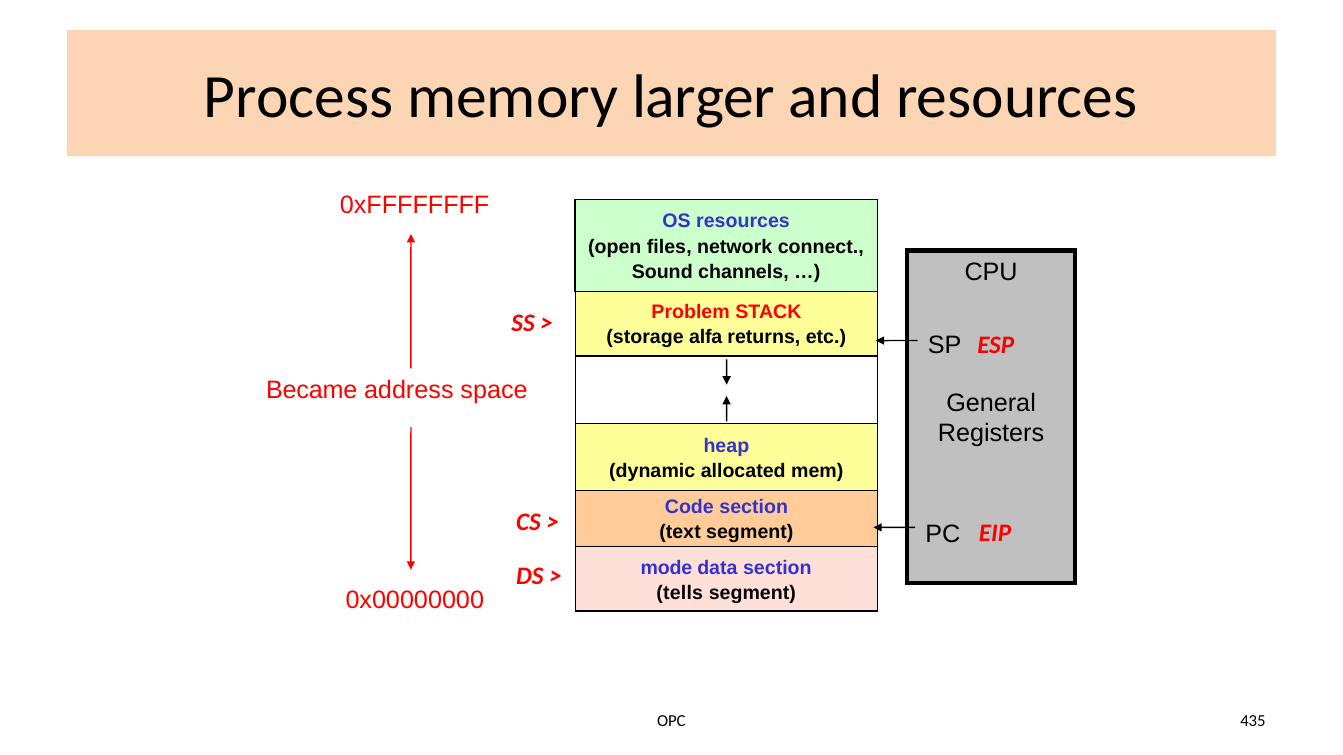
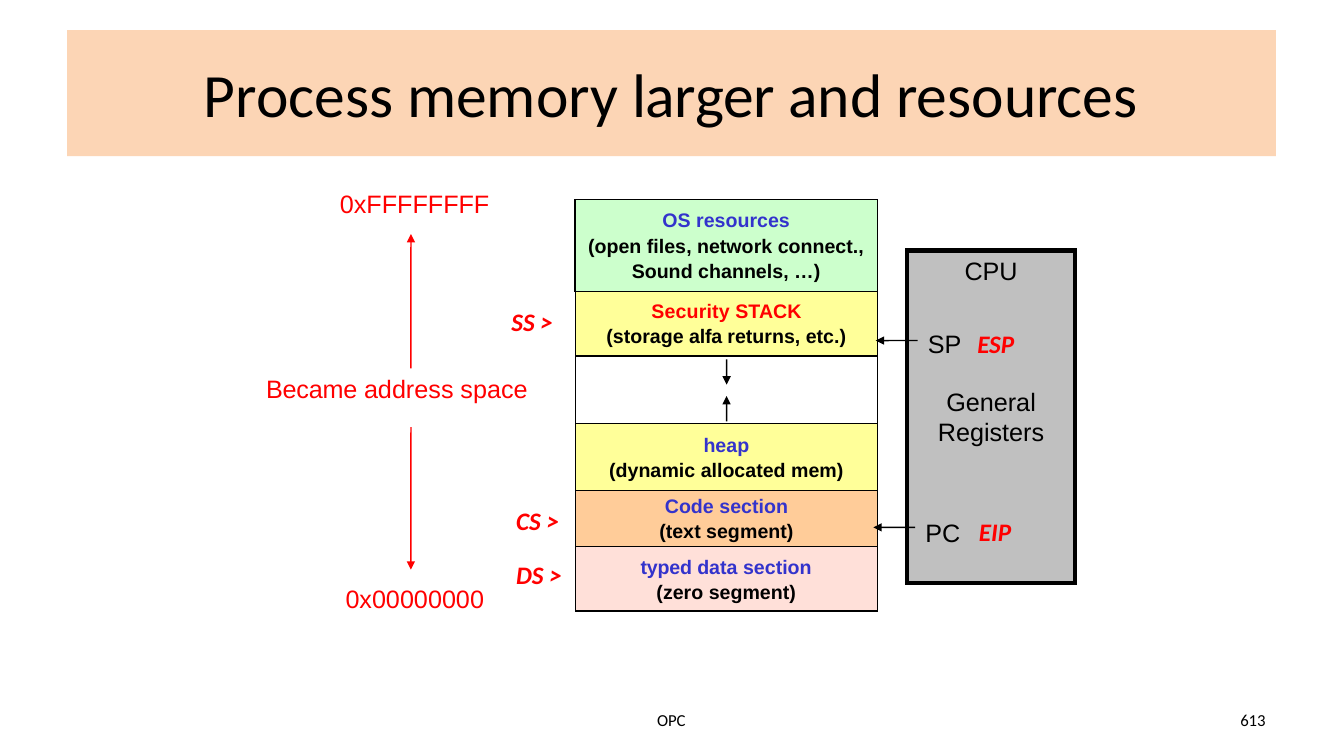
Problem: Problem -> Security (691, 312)
mode: mode -> typed (666, 568)
tells: tells -> zero (680, 593)
435: 435 -> 613 (1253, 721)
